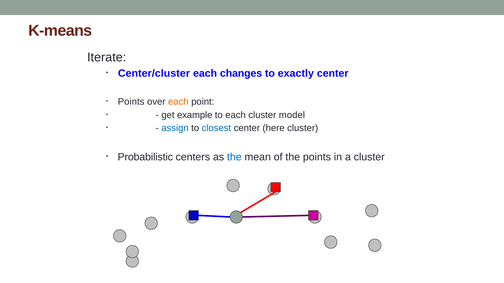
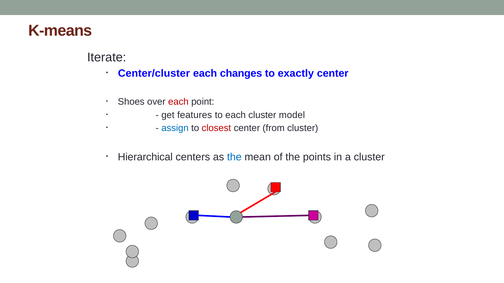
Points: Points -> Shoes (131, 102)
each colour: orange -> red (178, 102)
example: example -> features (195, 115)
closest colour: blue -> red (216, 128)
here: here -> from (274, 128)
Probabilistic: Probabilistic -> Hierarchical (145, 157)
